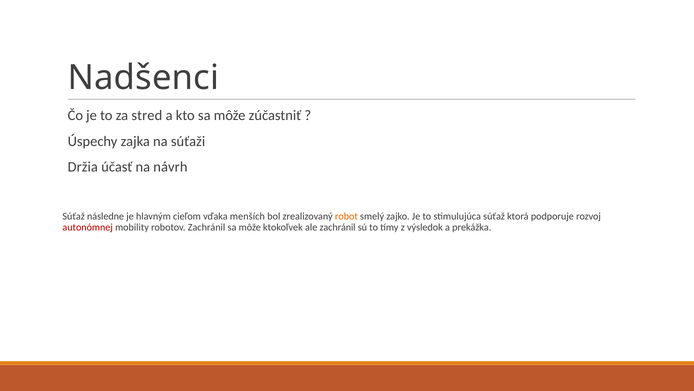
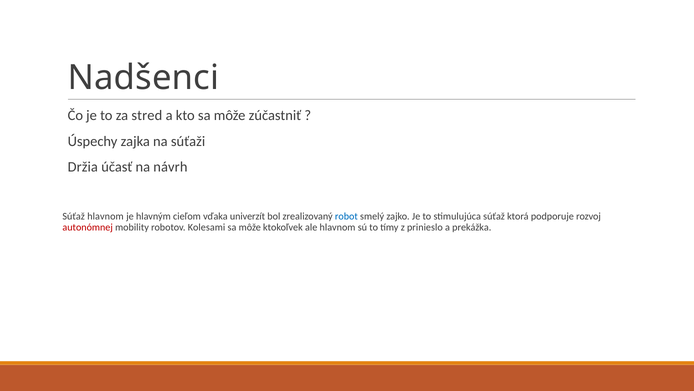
Súťaž následne: následne -> hlavnom (105, 216)
menších: menších -> univerzít (248, 216)
robot colour: orange -> blue (346, 216)
robotov Zachránil: Zachránil -> Kolesami (206, 227)
ale zachránil: zachránil -> hlavnom (338, 227)
výsledok: výsledok -> prinieslo (425, 227)
